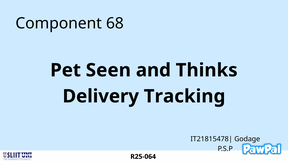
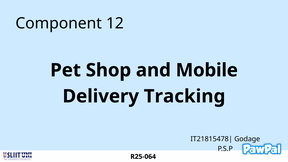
68: 68 -> 12 (115, 23)
Seen: Seen -> Shop (108, 70)
Thinks: Thinks -> Mobile (207, 70)
